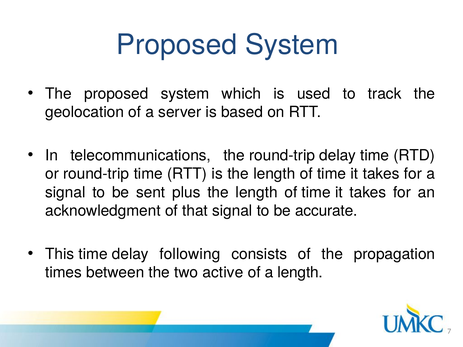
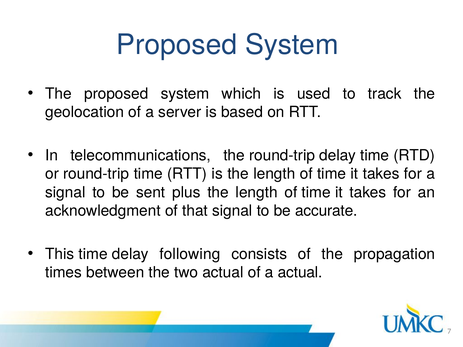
two active: active -> actual (223, 273)
a length: length -> actual (300, 273)
